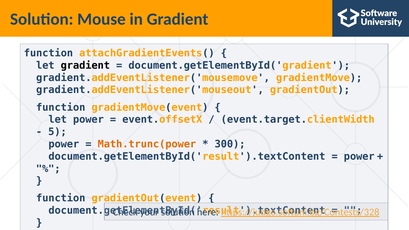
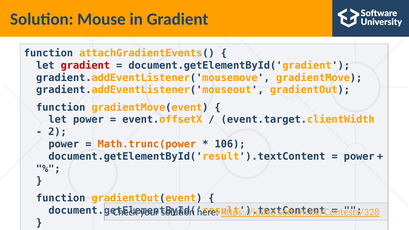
gradient colour: black -> red (85, 65)
5: 5 -> 2 (57, 132)
300: 300 -> 106 (230, 144)
